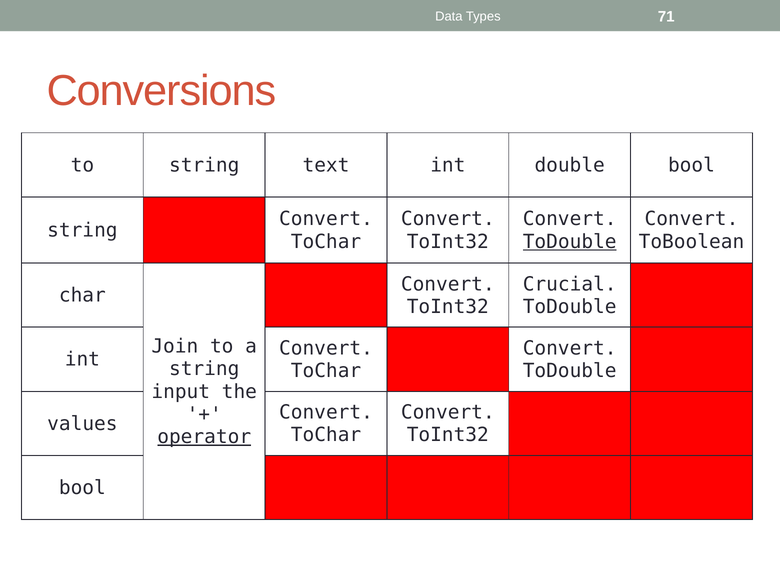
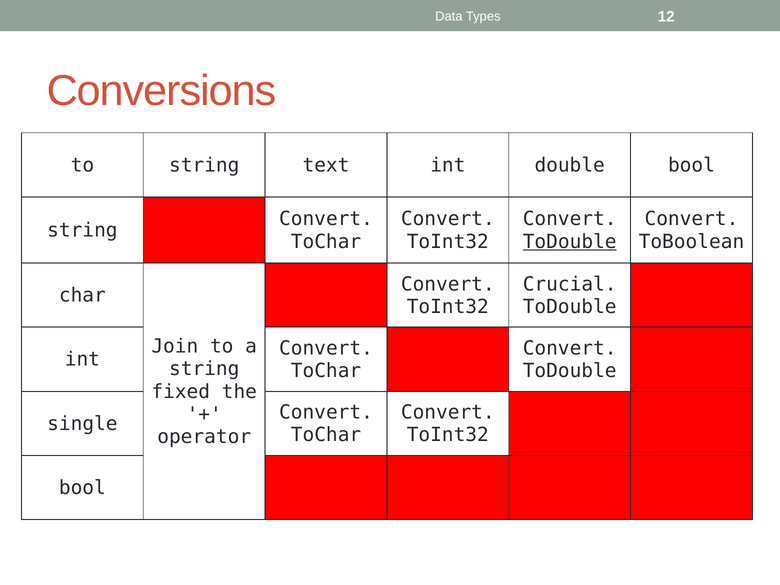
71: 71 -> 12 (666, 17)
input: input -> fixed (181, 392)
values: values -> single (82, 424)
operator underline: present -> none (204, 437)
